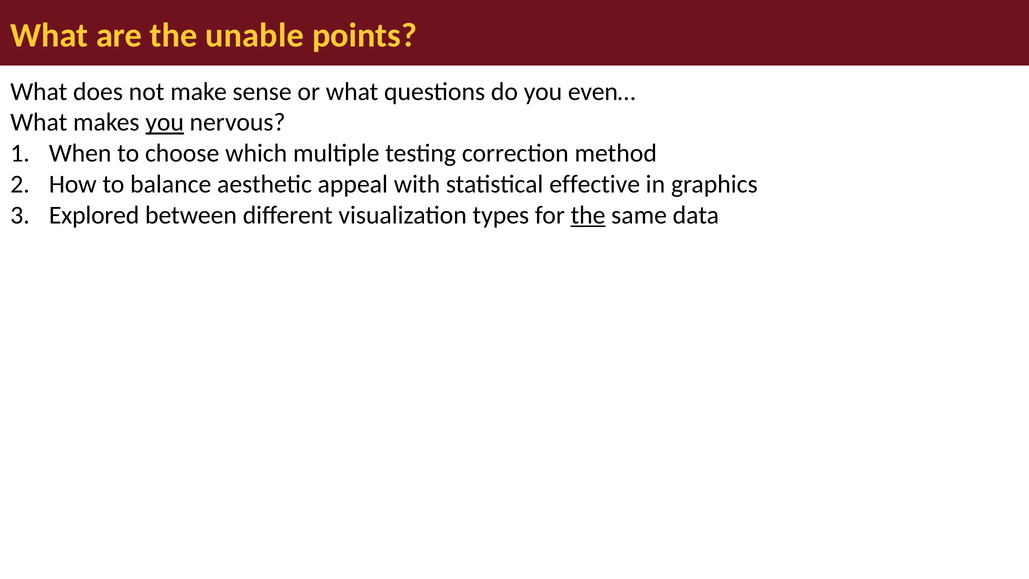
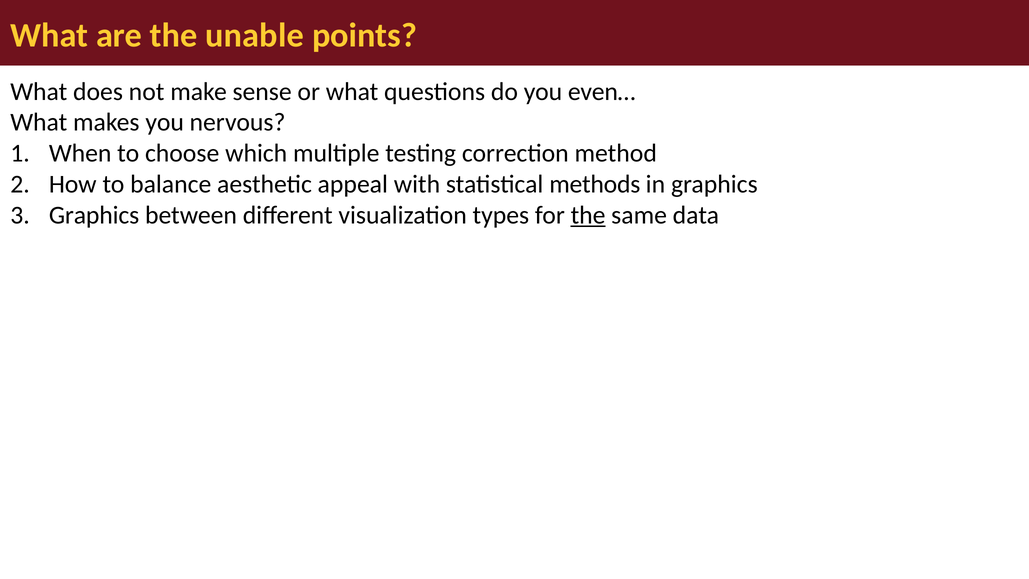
you underline: present -> none (165, 122)
effective: effective -> methods (595, 184)
Explored: Explored -> Graphics (94, 215)
